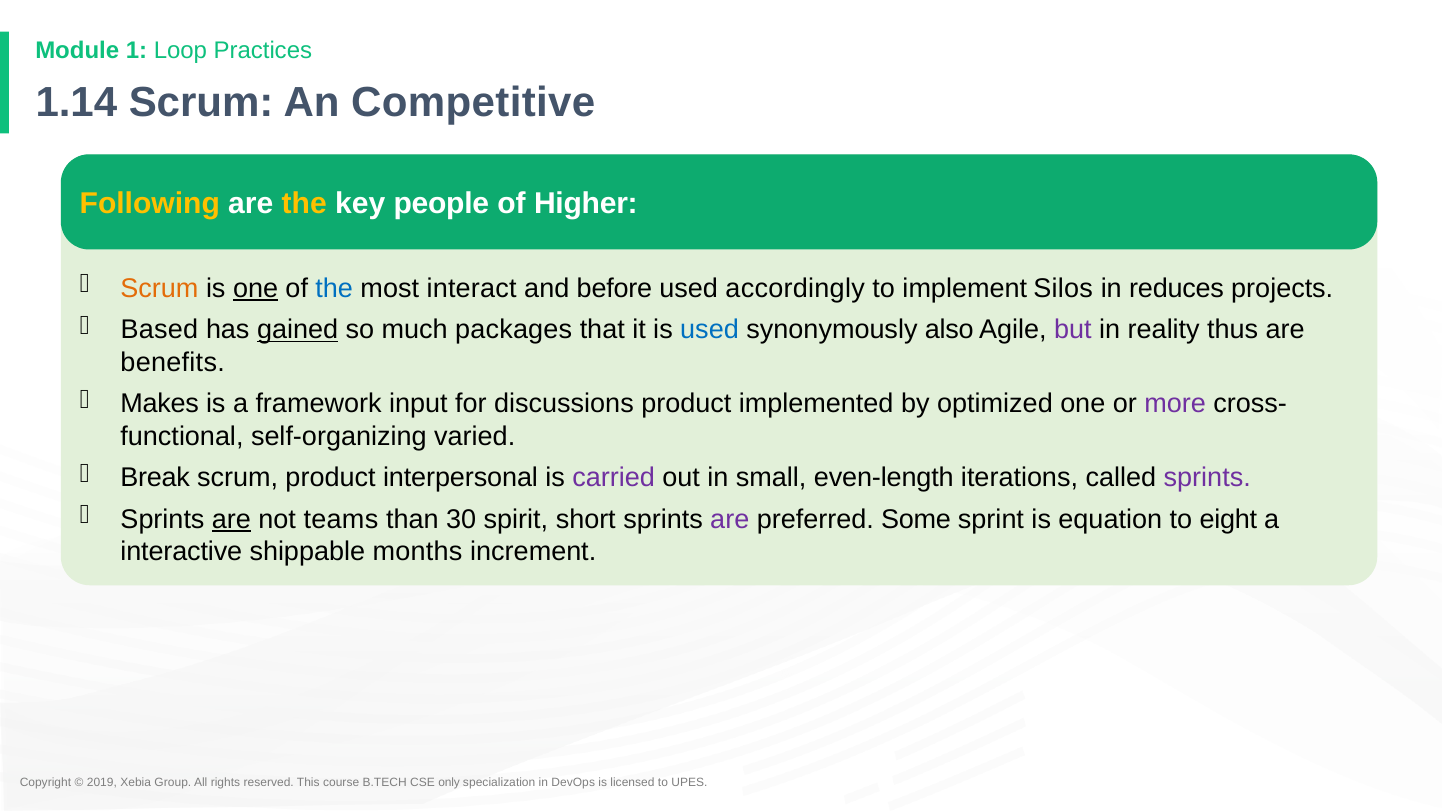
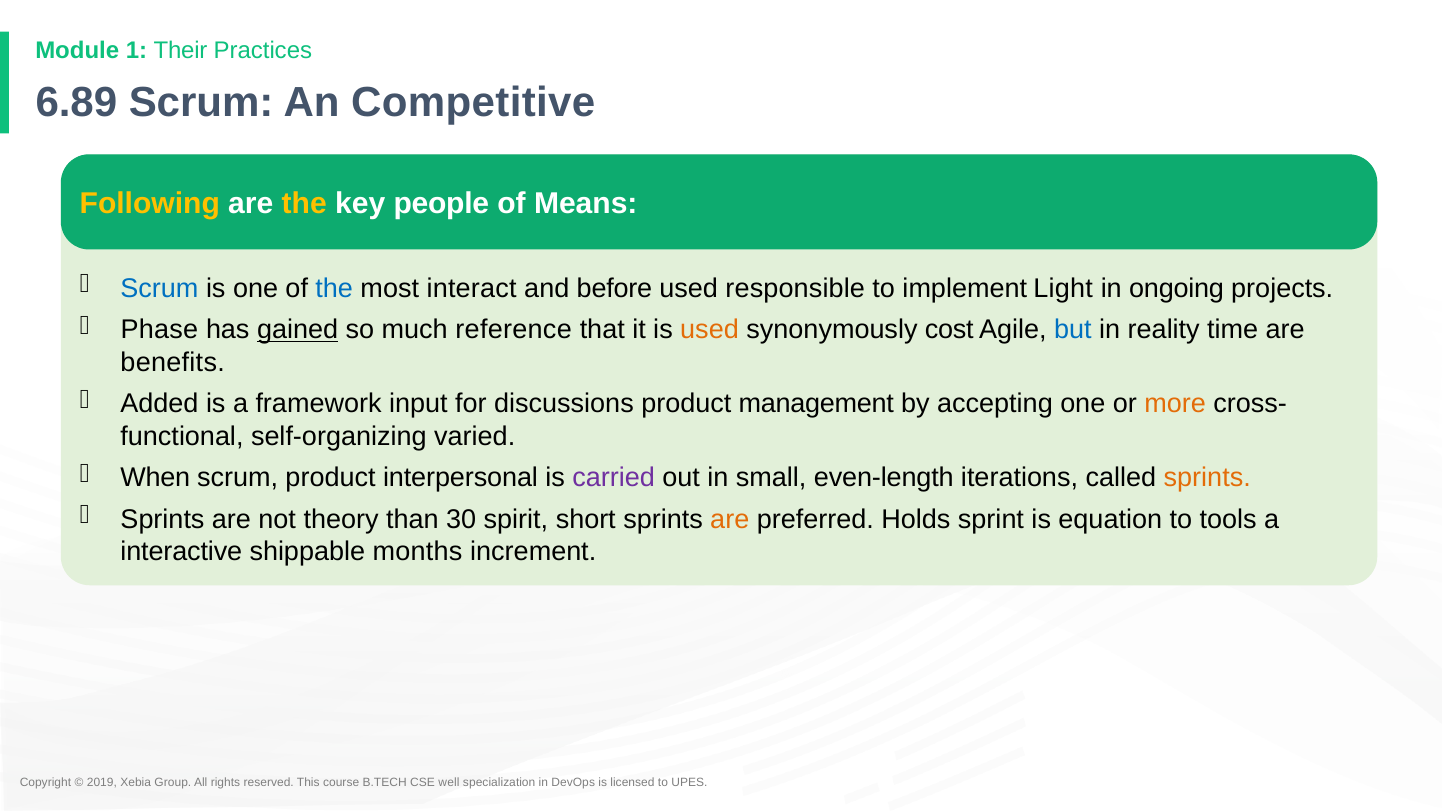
Loop: Loop -> Their (180, 50)
1.14: 1.14 -> 6.89 (76, 103)
Higher: Higher -> Means (586, 204)
Scrum colour: orange -> blue (160, 288)
one underline: present -> none (256, 288)
accordingly: accordingly -> responsible (795, 288)
Silos: Silos -> Light (1063, 288)
reduces: reduces -> ongoing (1177, 288)
Based: Based -> Phase (159, 330)
packages: packages -> reference (514, 330)
used colour: blue -> orange (710, 330)
also: also -> cost (949, 330)
but colour: purple -> blue (1073, 330)
thus: thus -> time (1233, 330)
Makes: Makes -> Added (160, 404)
implemented: implemented -> management (816, 404)
optimized: optimized -> accepting (995, 404)
more colour: purple -> orange (1175, 404)
Break: Break -> When (155, 478)
sprints colour: purple -> orange (1207, 478)
are underline: present -> none (231, 519)
teams: teams -> theory (341, 519)
are colour: purple -> orange (730, 519)
Some: Some -> Holds (916, 519)
eight: eight -> tools (1228, 519)
only: only -> well (449, 783)
